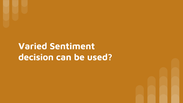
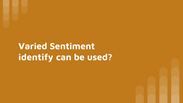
decision: decision -> identify (36, 57)
